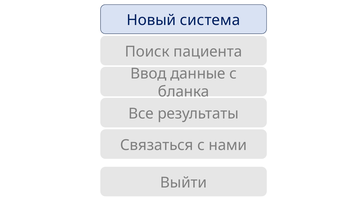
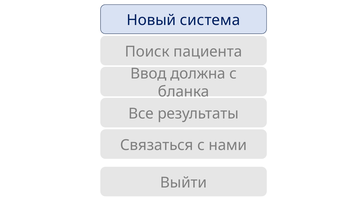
данные: данные -> должна (198, 74)
